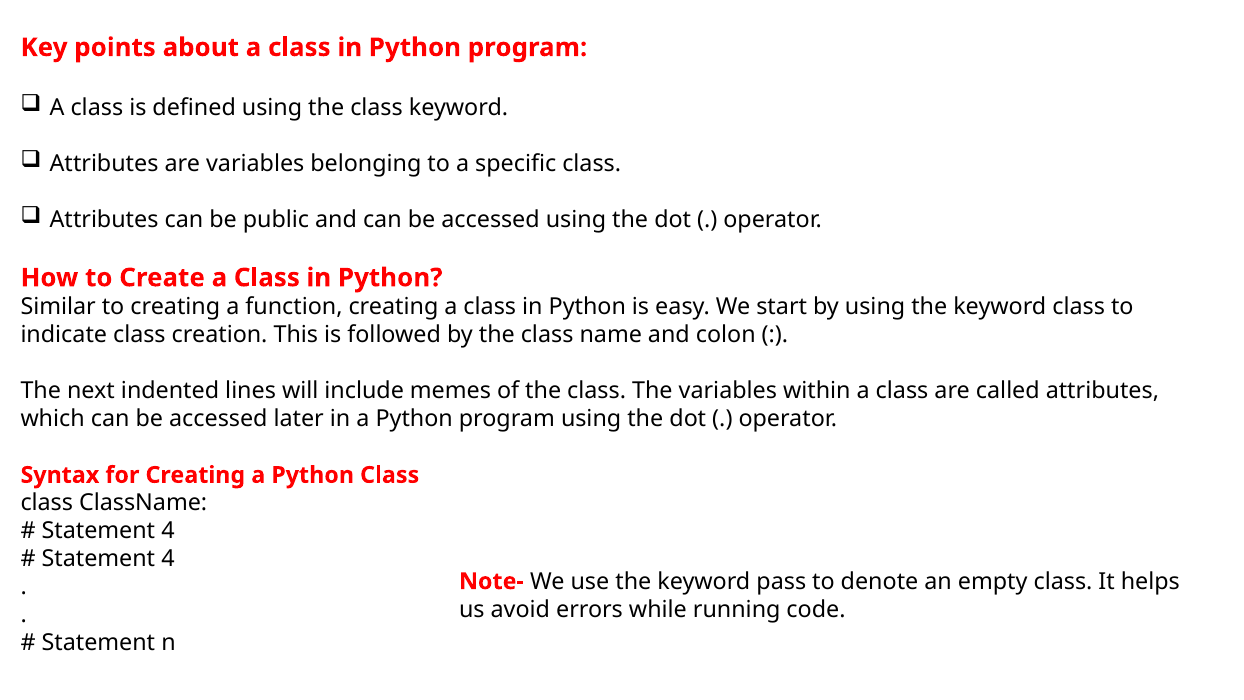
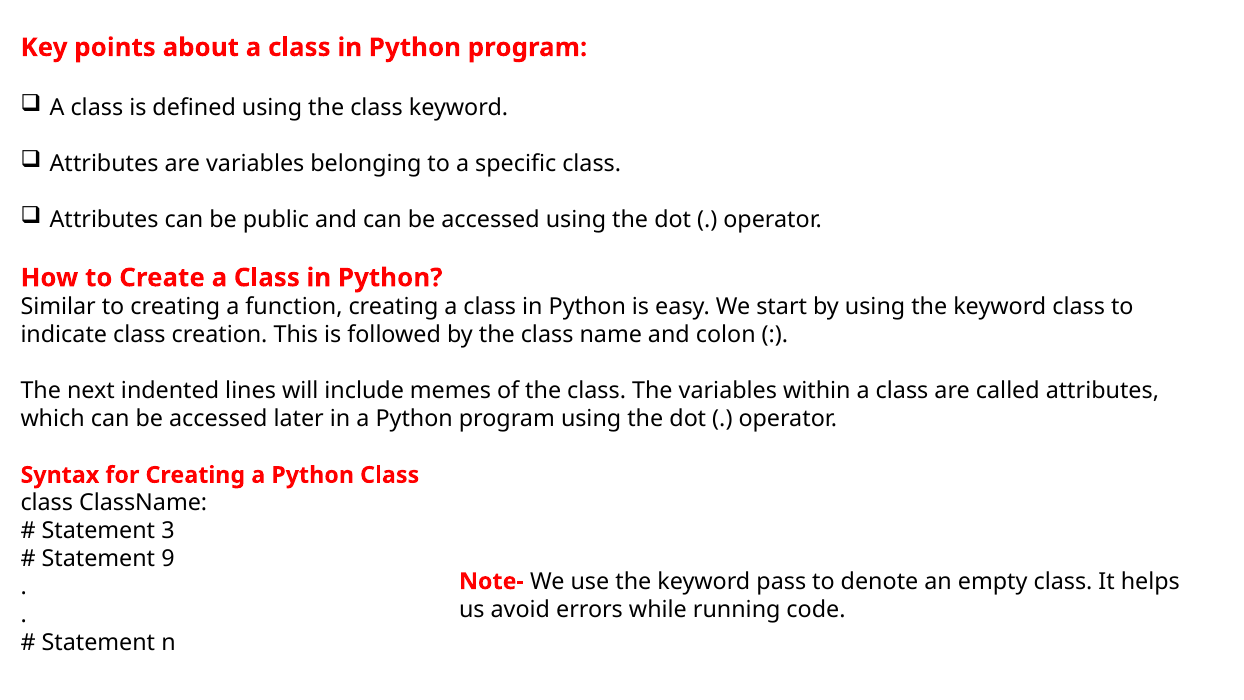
4: 4 -> 3 (168, 531)
4: 4 -> 9 (168, 559)
